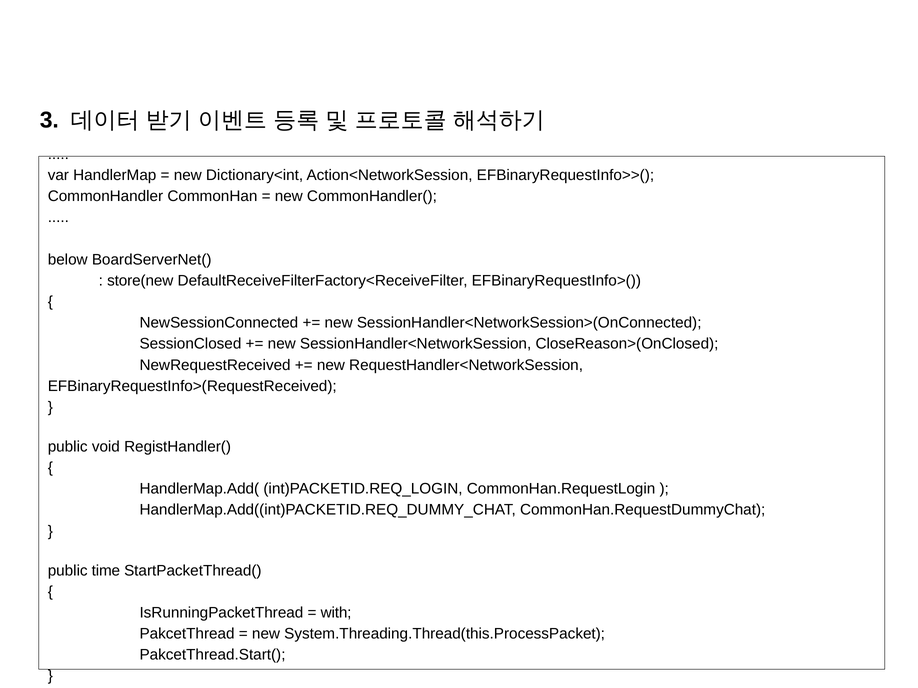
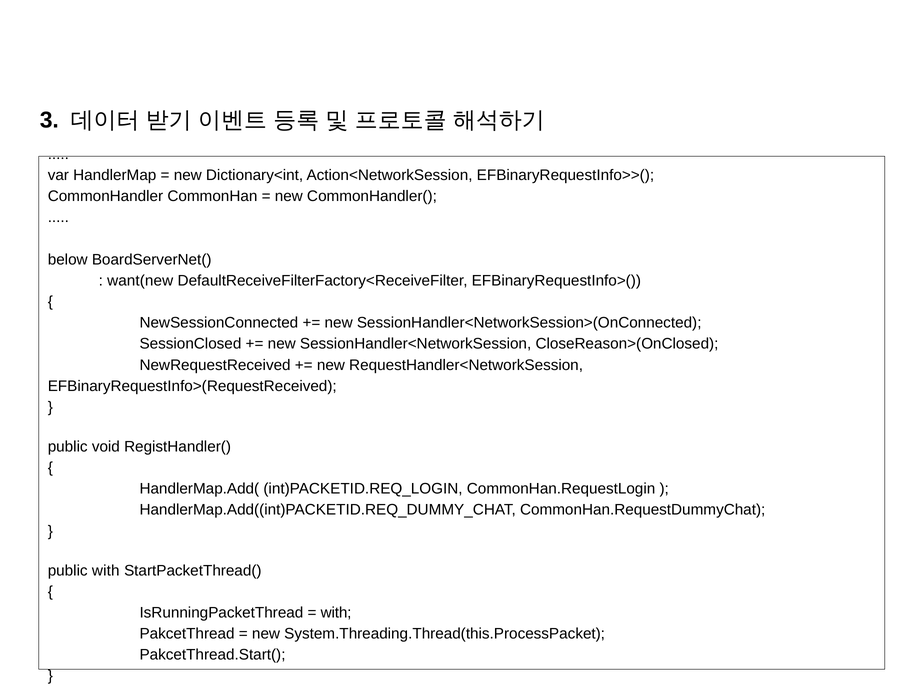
store(new: store(new -> want(new (140, 281)
public time: time -> with (106, 571)
